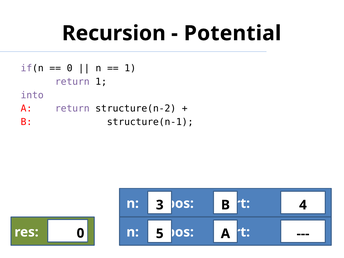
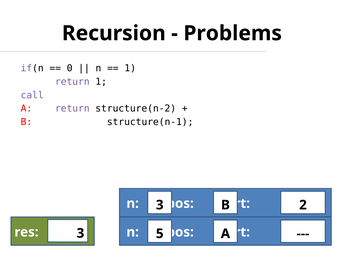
Potential: Potential -> Problems (233, 33)
into: into -> call (32, 95)
4: 4 -> 2 (303, 205)
res 0: 0 -> 3 (80, 233)
